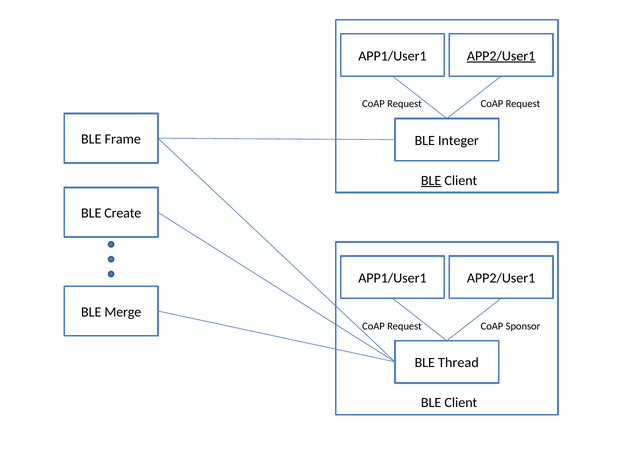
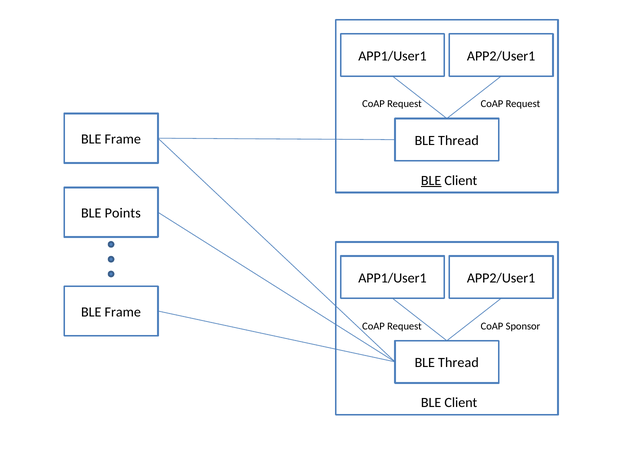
APP2/User1 underline: present -> none (501, 56)
Integer: Integer -> Thread (458, 141)
Create: Create -> Points (123, 213)
Merge: Merge -> Frame (123, 312)
